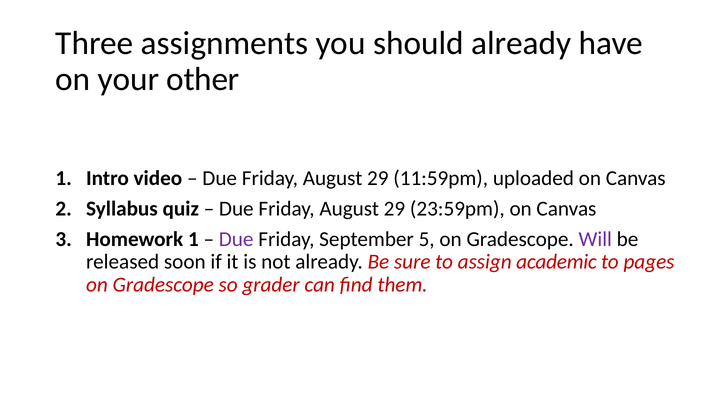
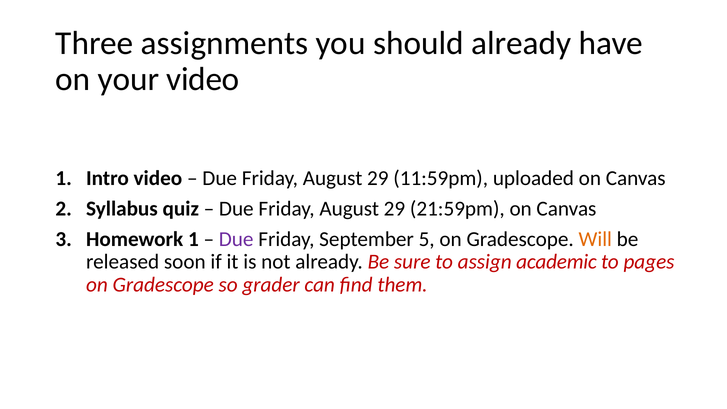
your other: other -> video (203, 79)
23:59pm: 23:59pm -> 21:59pm (457, 209)
Will colour: purple -> orange (595, 239)
